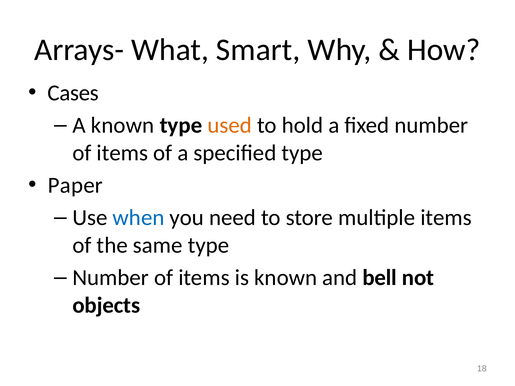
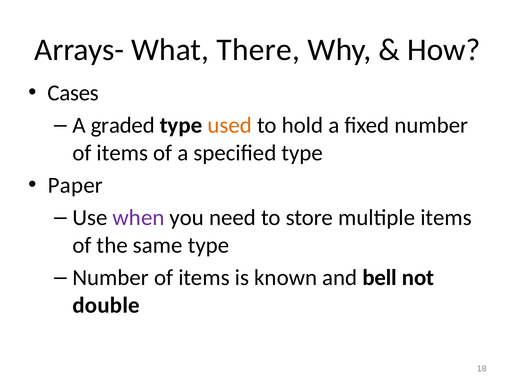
Smart: Smart -> There (258, 50)
A known: known -> graded (123, 125)
when colour: blue -> purple (139, 218)
objects: objects -> double (106, 305)
